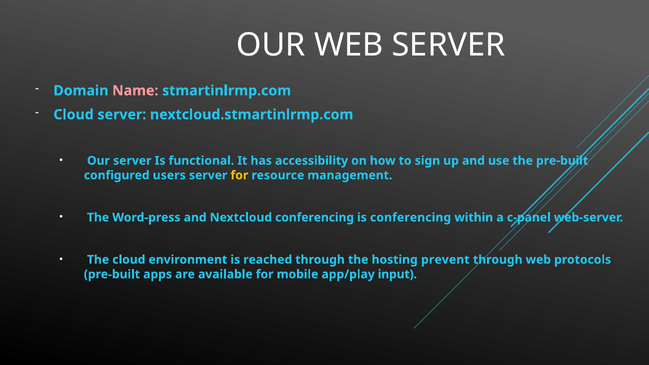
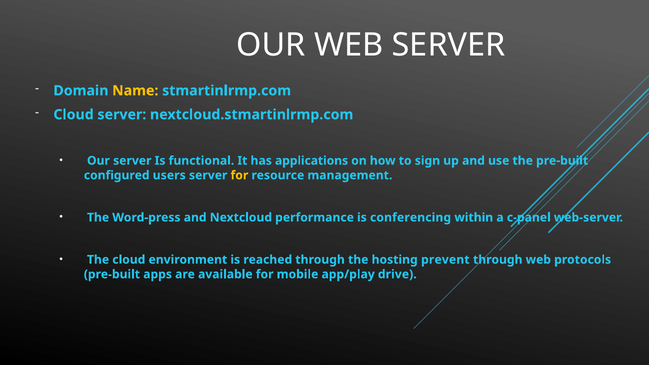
Name colour: pink -> yellow (135, 91)
accessibility: accessibility -> applications (312, 161)
Nextcloud conferencing: conferencing -> performance (315, 218)
input: input -> drive (397, 274)
